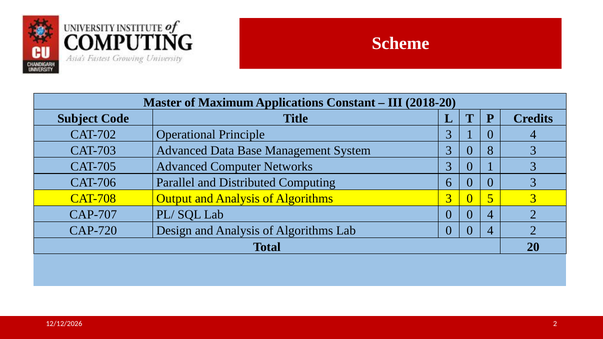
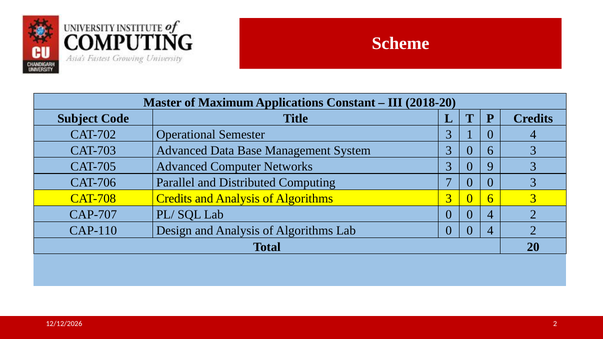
Principle: Principle -> Semester (242, 135)
System 3 0 8: 8 -> 6 (490, 151)
0 1: 1 -> 9 (490, 167)
6: 6 -> 7 (449, 183)
CAT-708 Output: Output -> Credits (174, 199)
Algorithms 3 0 5: 5 -> 6 (490, 199)
CAP-720: CAP-720 -> CAP-110 (93, 231)
